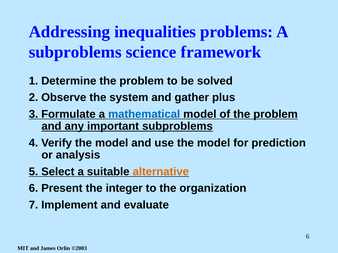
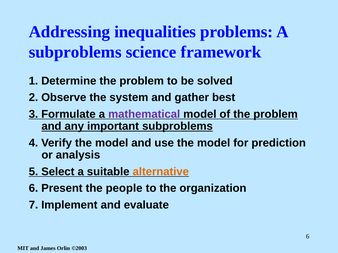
plus: plus -> best (224, 98)
mathematical colour: blue -> purple (144, 114)
integer: integer -> people (124, 189)
